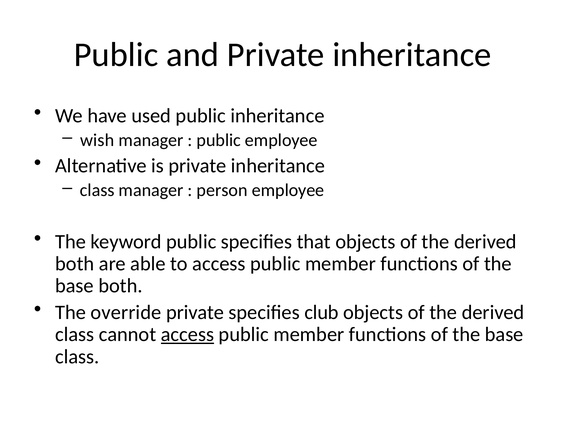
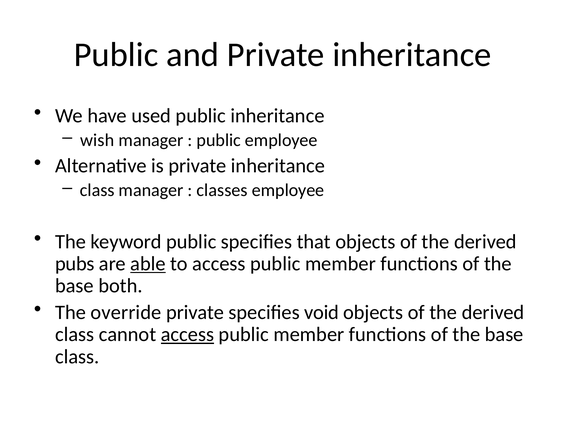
person: person -> classes (222, 190)
both: both -> pubs (75, 263)
able underline: none -> present (148, 263)
club: club -> void (322, 312)
